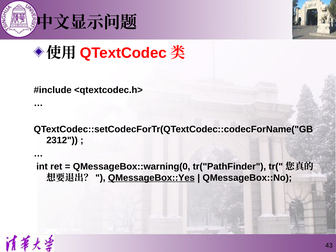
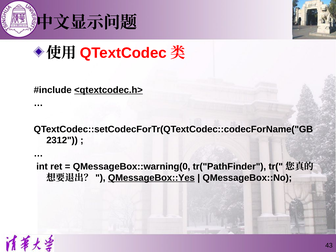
<qtextcodec.h> underline: none -> present (108, 90)
